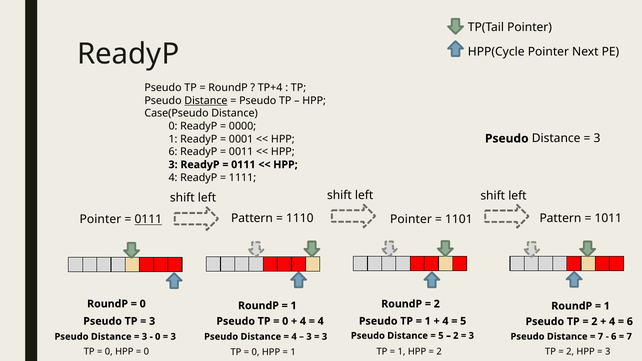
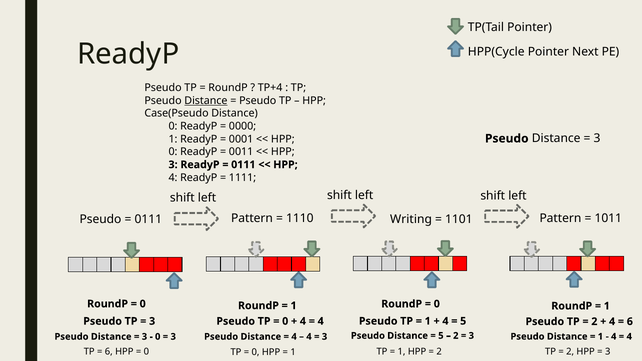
6: 6 -> 0 (173, 152)
Pointer: Pointer -> Pseudo (100, 220)
0111 underline: present -> none (148, 220)
1110 Pointer: Pointer -> Writing (411, 219)
2: 2 -> 0 (437, 304)
7: 7 -> 1 (600, 337)
6: 6 -> 4 (614, 337)
7: 7 -> 4 (629, 337)
3: 3 -> 4 (309, 337)
0: 0 -> 6 (109, 352)
